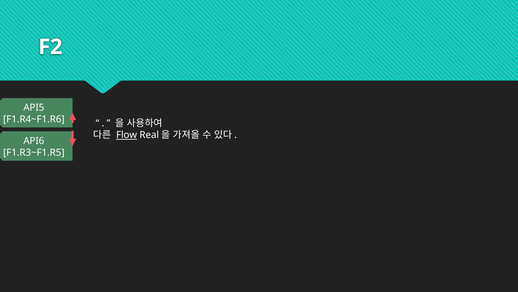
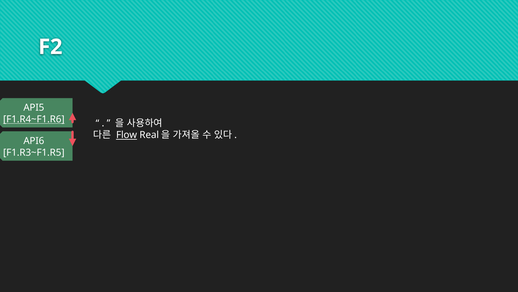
F1.R4~F1.R6 underline: none -> present (34, 119)
